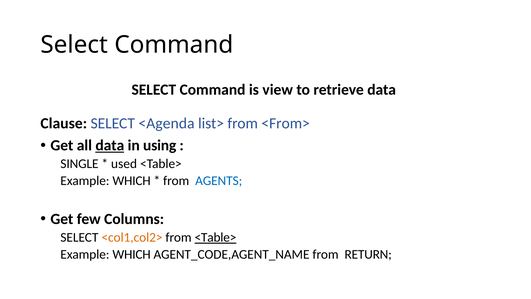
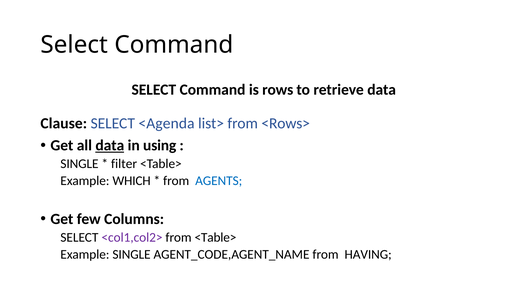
view: view -> rows (278, 90)
<From>: <From> -> <Rows> (286, 123)
used: used -> filter (124, 164)
<col1,col2> colour: orange -> purple (132, 237)
<Table> underline: present -> none (215, 237)
WHICH: WHICH -> SINGLE (132, 254)
RETURN: RETURN -> HAVING (368, 254)
